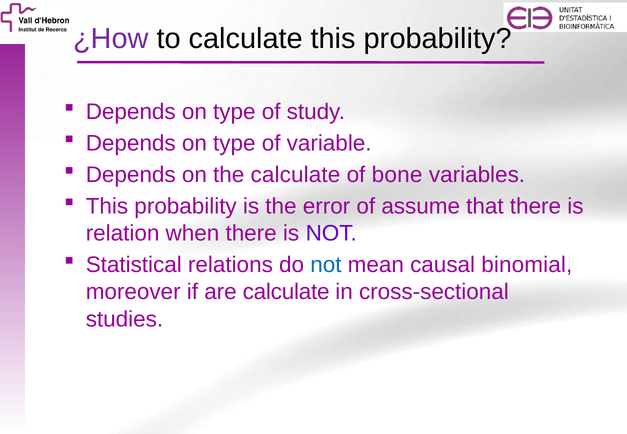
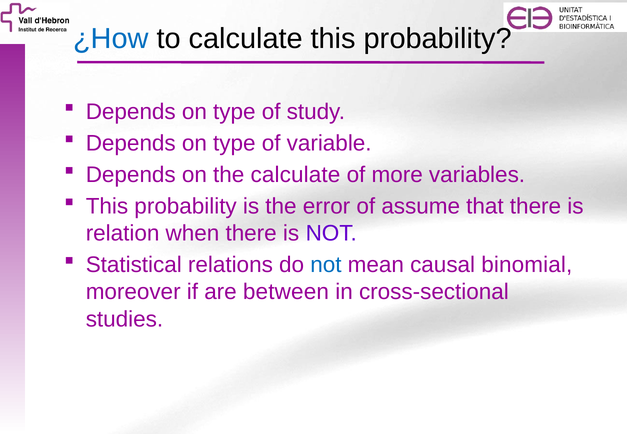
¿How colour: purple -> blue (111, 39)
bone: bone -> more (397, 175)
are calculate: calculate -> between (286, 292)
